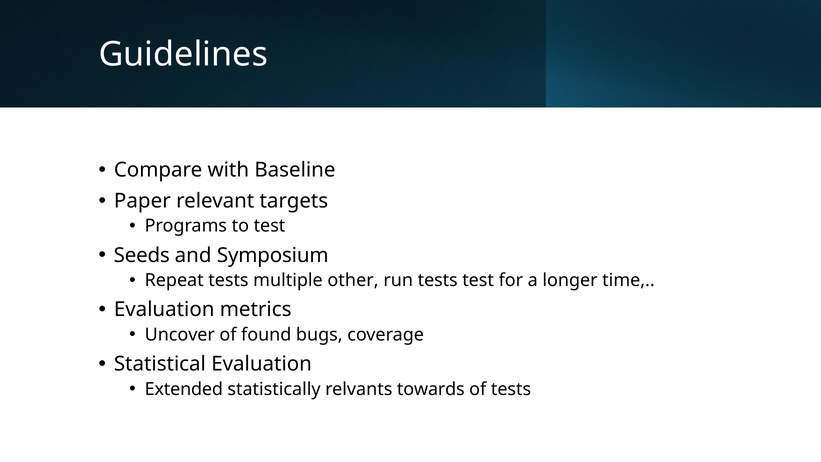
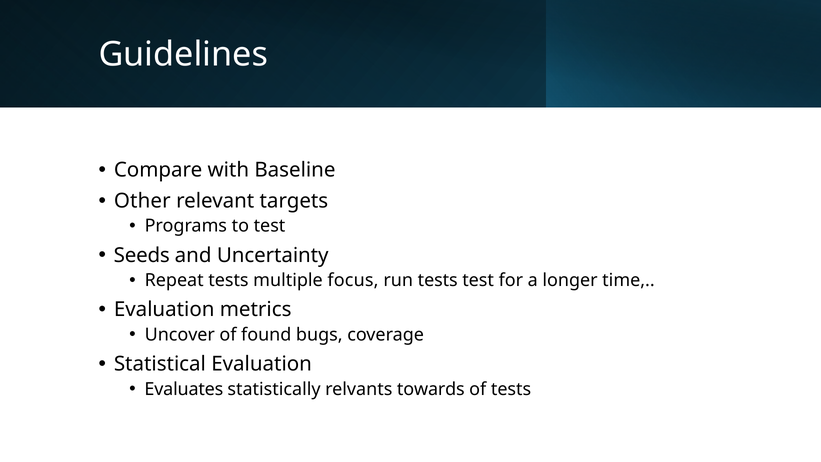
Paper: Paper -> Other (142, 201)
Symposium: Symposium -> Uncertainty (273, 255)
other: other -> focus (353, 280)
Extended: Extended -> Evaluates (184, 389)
